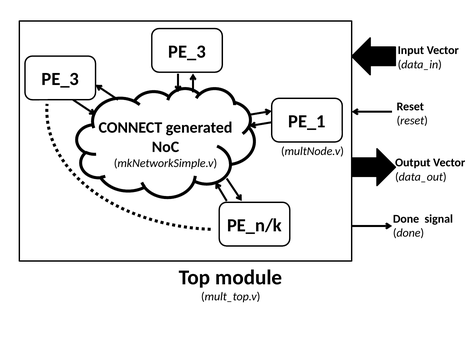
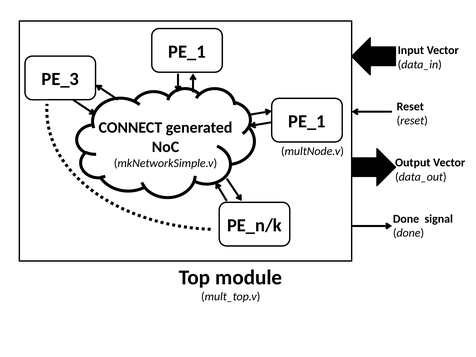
PE_3: PE_3 -> PE_1 (187, 52)
